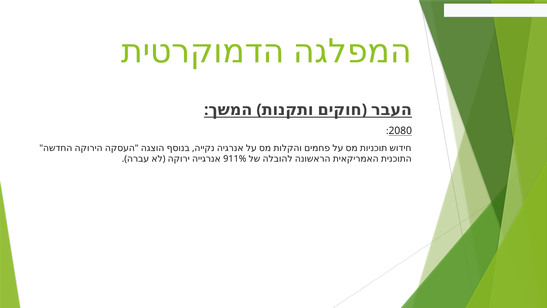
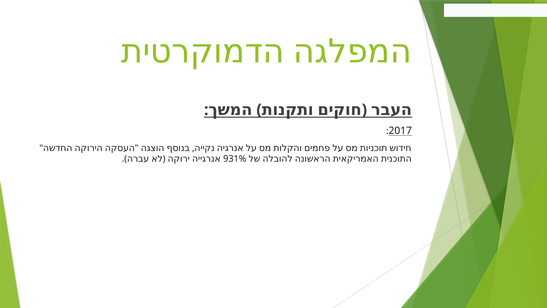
2080: 2080 -> 2017 (400, 131)
911%: 911% -> 931% (235, 159)
